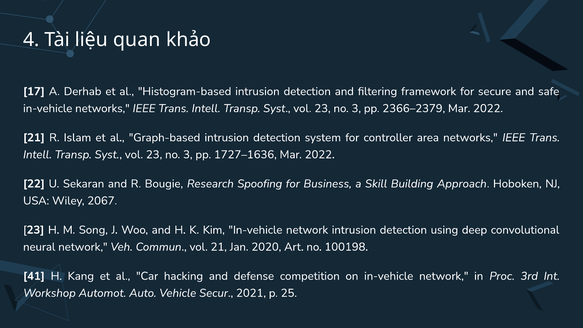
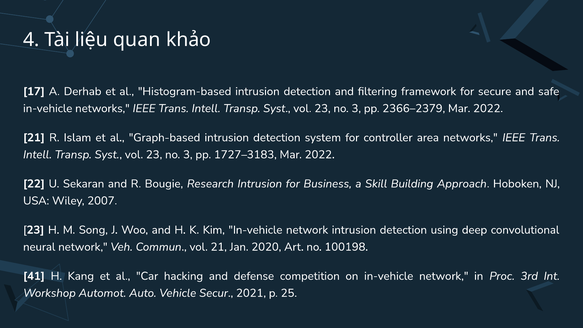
1727–1636: 1727–1636 -> 1727–3183 (245, 155)
Research Spoofing: Spoofing -> Intrusion (260, 184)
2067: 2067 -> 2007 (102, 201)
